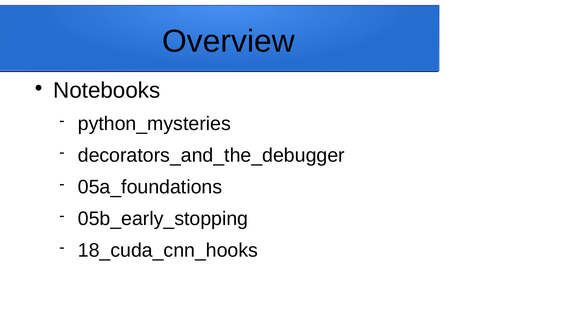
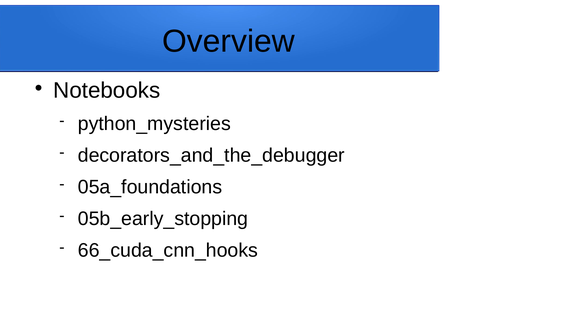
18_cuda_cnn_hooks: 18_cuda_cnn_hooks -> 66_cuda_cnn_hooks (168, 250)
